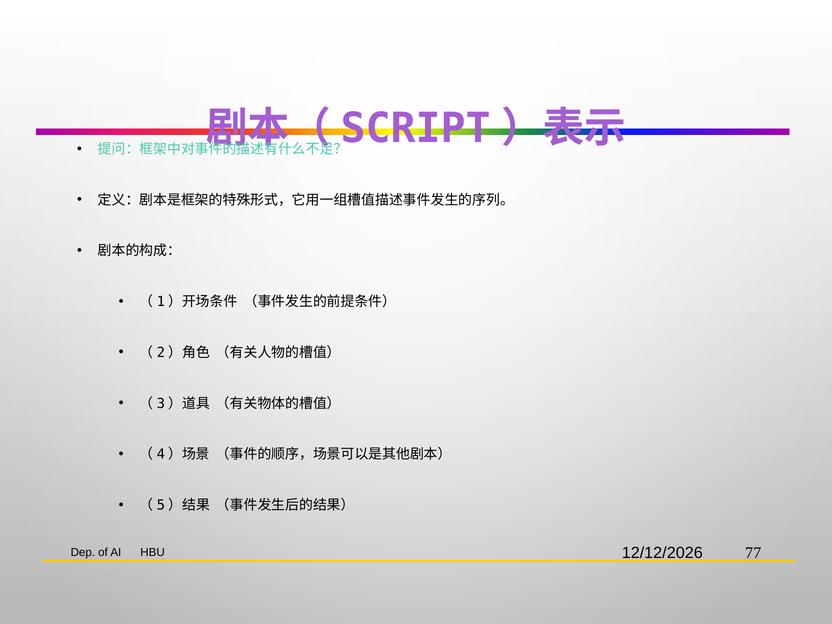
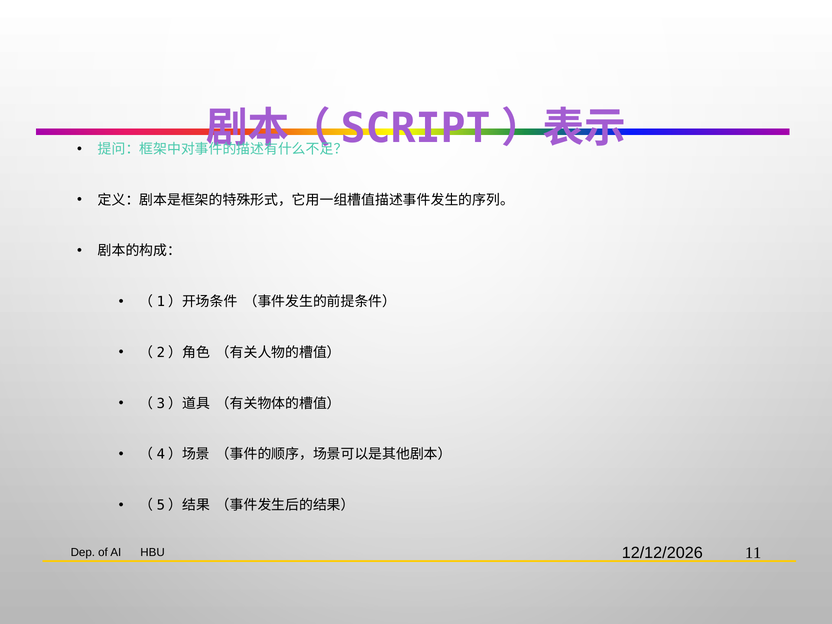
77: 77 -> 11 (753, 553)
